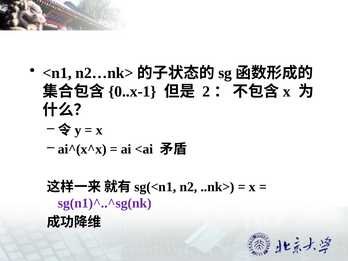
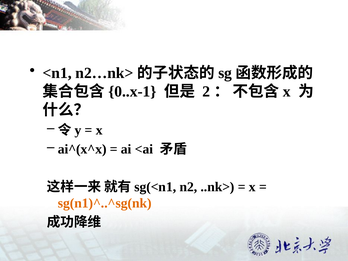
sg(n1)^..^sg(nk colour: purple -> orange (105, 203)
